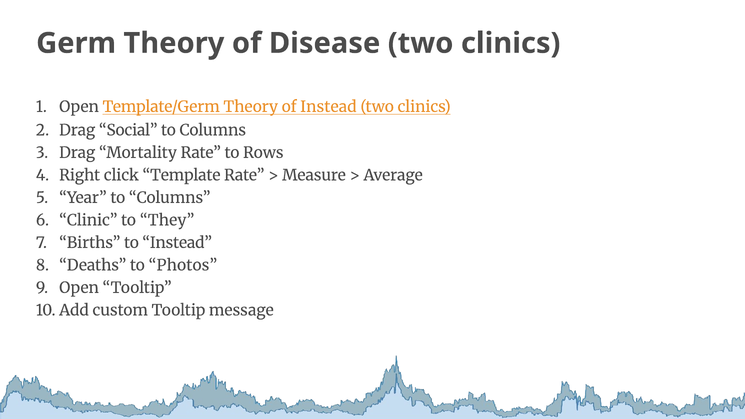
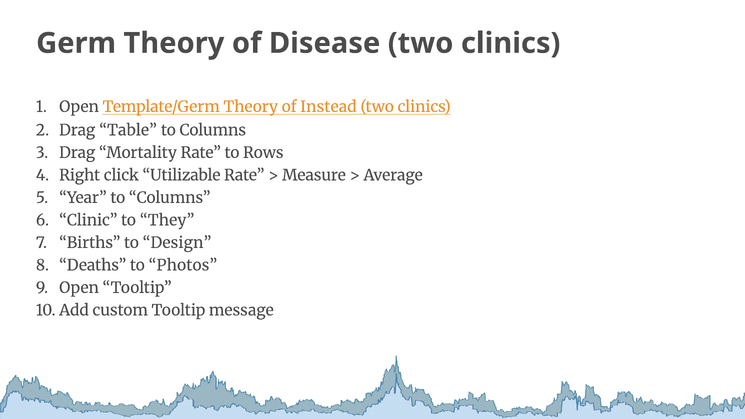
Social: Social -> Table (128, 130)
Template: Template -> Utilizable (181, 175)
to Instead: Instead -> Design (177, 243)
